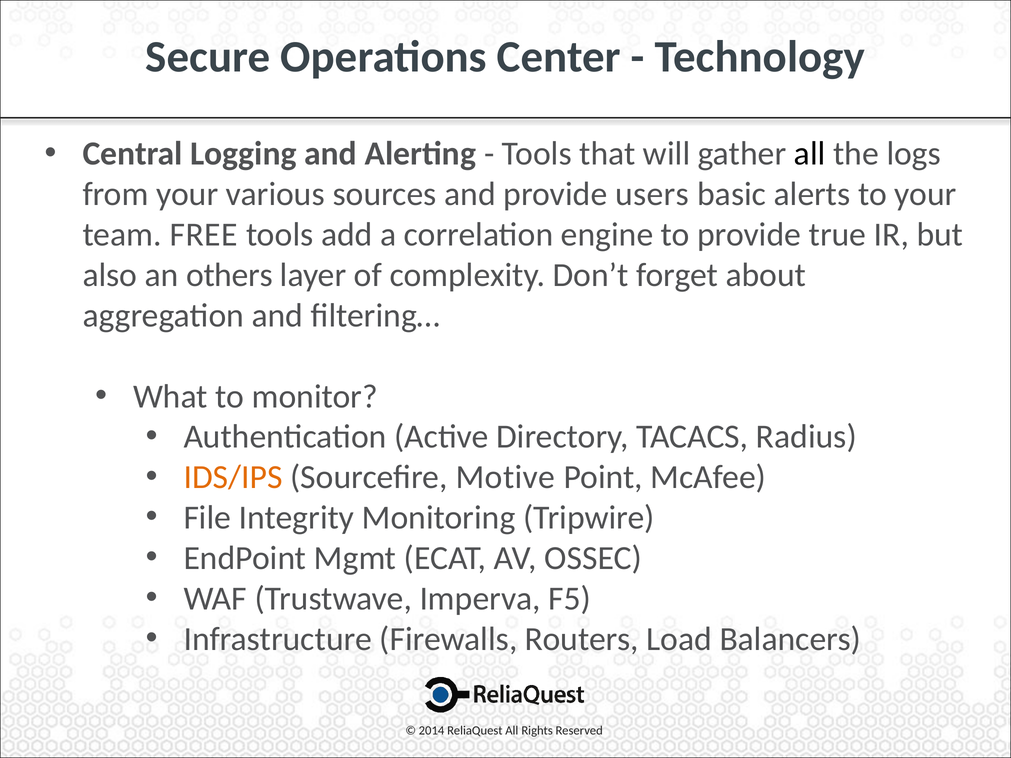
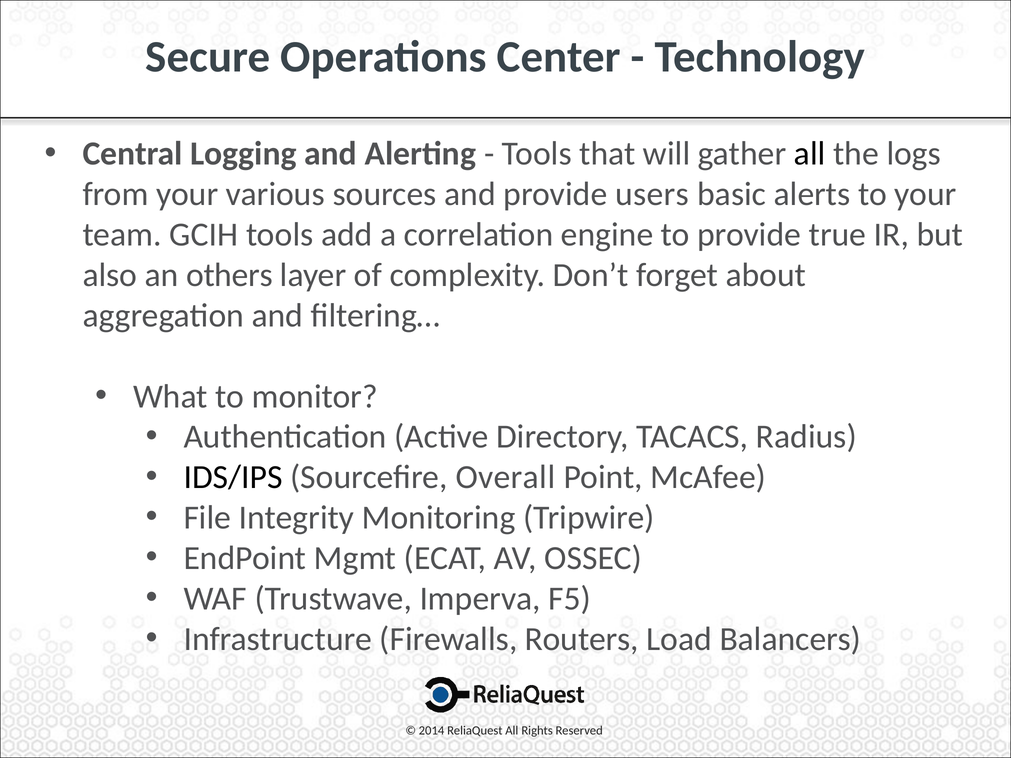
FREE: FREE -> GCIH (204, 235)
IDS/IPS colour: orange -> black (233, 477)
Motive: Motive -> Overall (505, 477)
